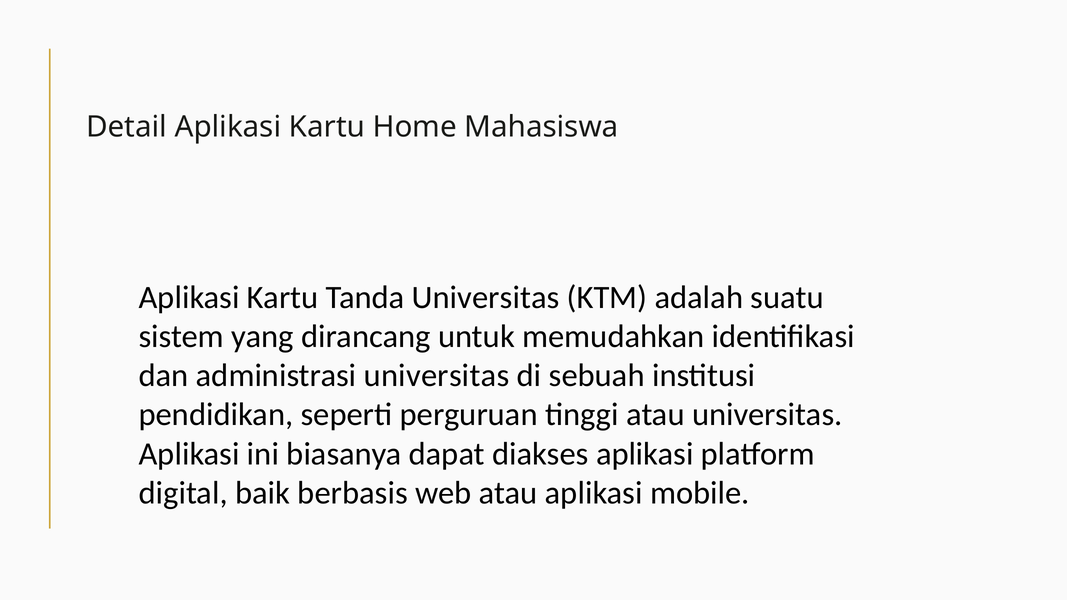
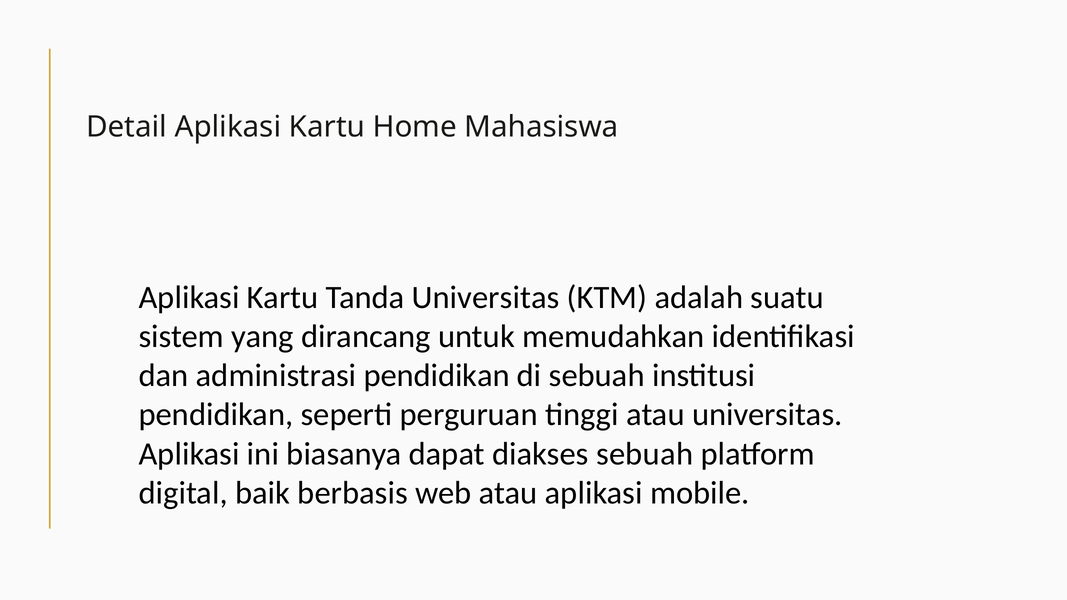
administrasi universitas: universitas -> pendidikan (437, 376)
diakses aplikasi: aplikasi -> sebuah (645, 454)
